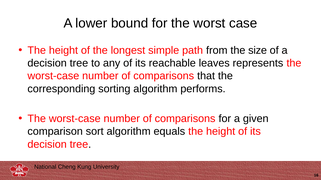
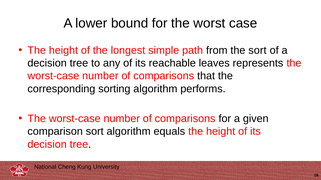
the size: size -> sort (257, 51)
